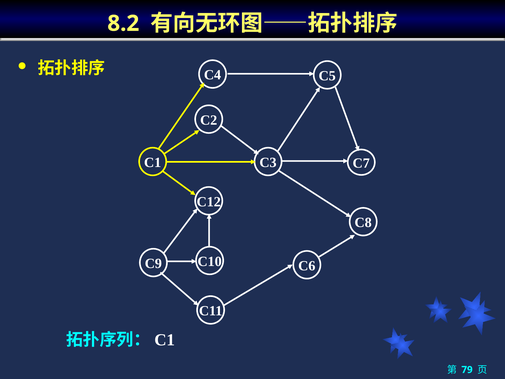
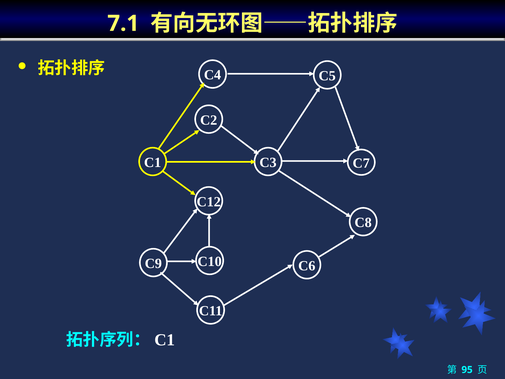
8.2: 8.2 -> 7.1 (123, 23)
79: 79 -> 95 (467, 370)
